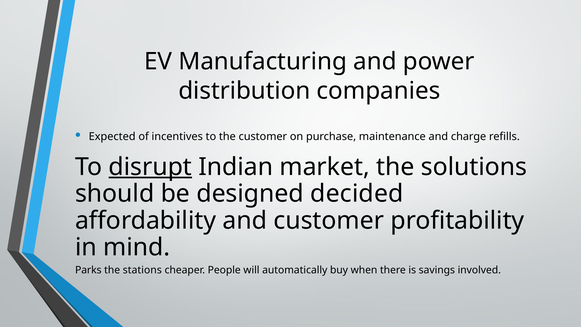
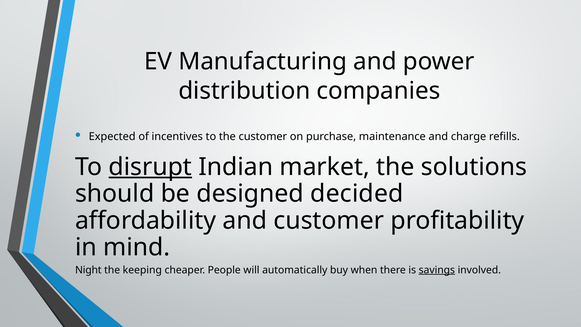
Parks: Parks -> Night (88, 270)
stations: stations -> keeping (142, 270)
savings underline: none -> present (437, 270)
